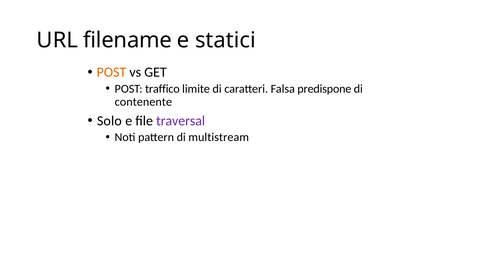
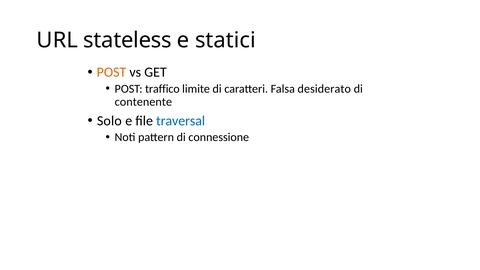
filename: filename -> stateless (128, 40)
predispone: predispone -> desiderato (324, 89)
traversal colour: purple -> blue (181, 121)
multistream: multistream -> connessione (219, 137)
